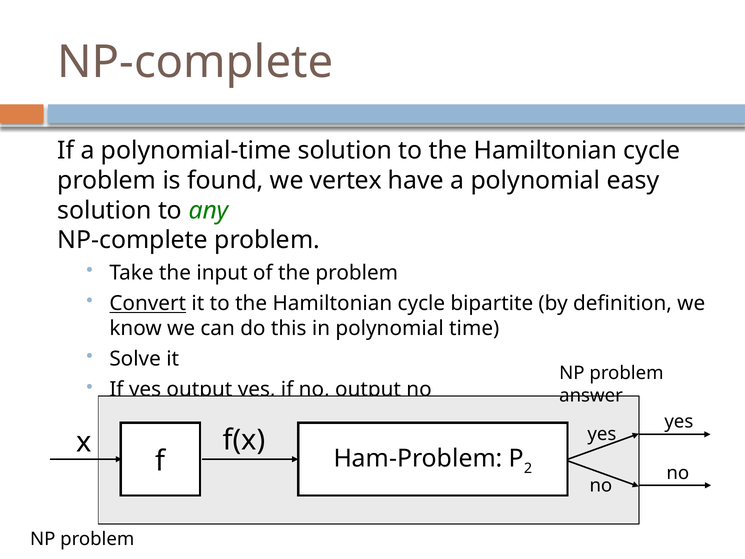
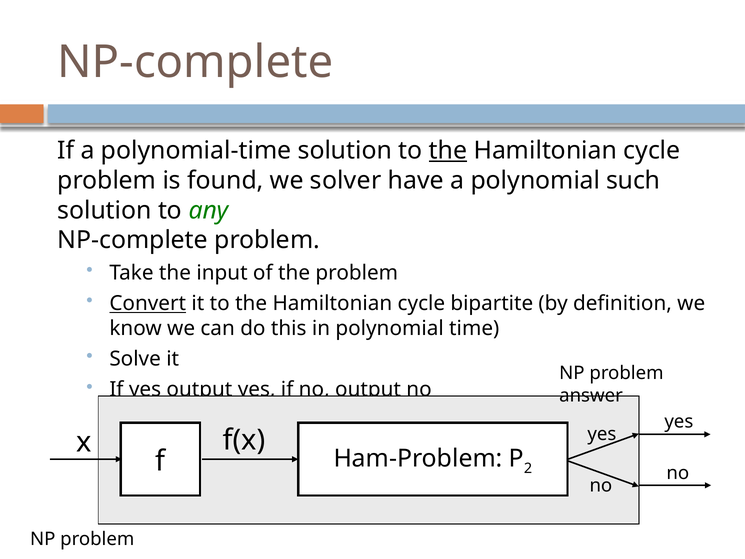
the underline: none -> present (448, 151)
vertex: vertex -> solver (346, 180)
easy: easy -> such (633, 180)
